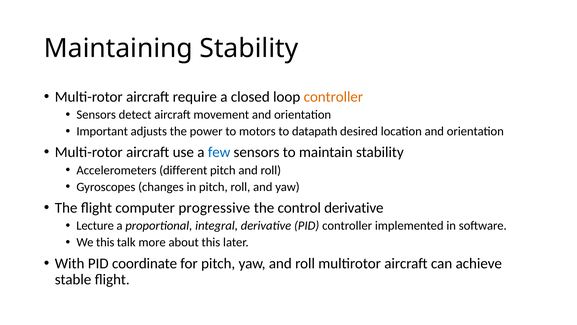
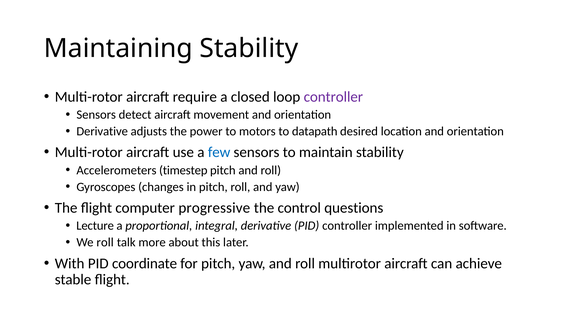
controller colour: orange -> purple (333, 97)
Important: Important -> Derivative (102, 131)
different: different -> timestep (183, 170)
control derivative: derivative -> questions (354, 208)
We this: this -> roll (105, 242)
